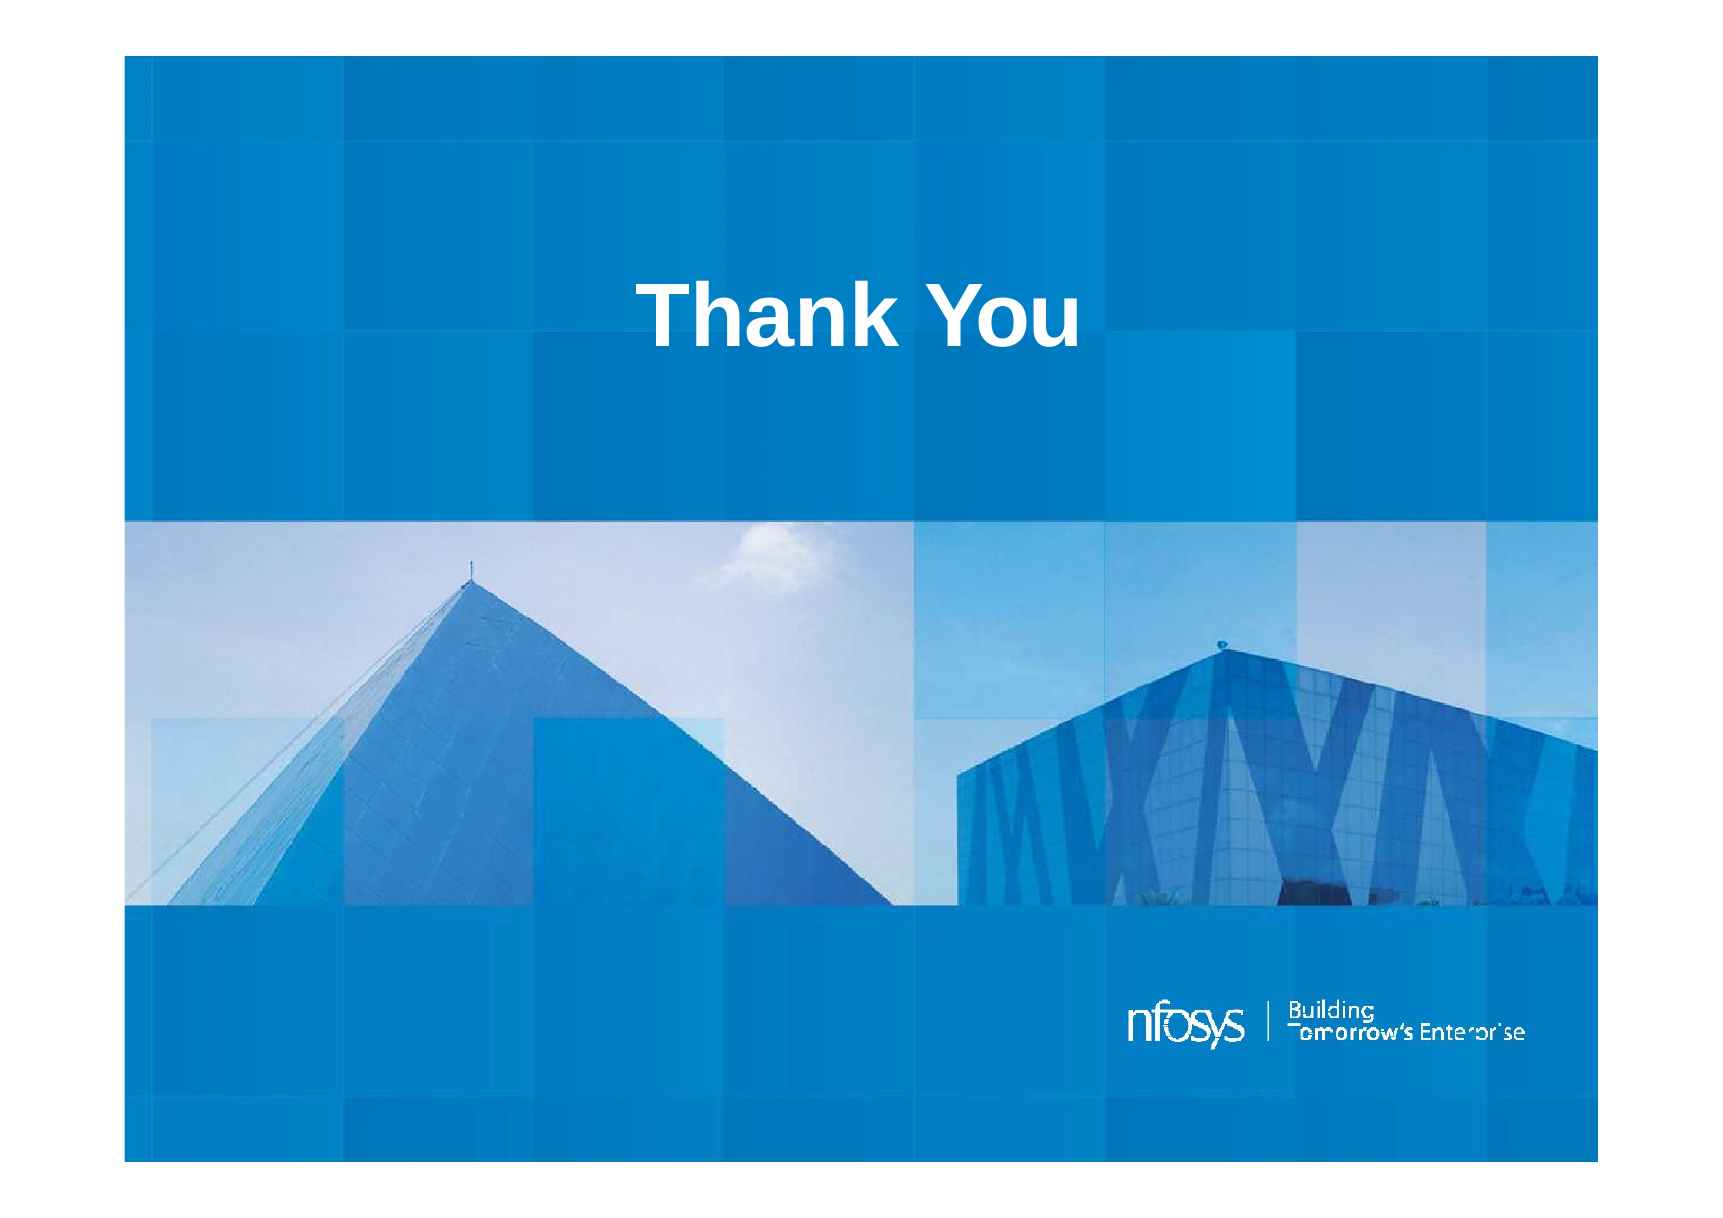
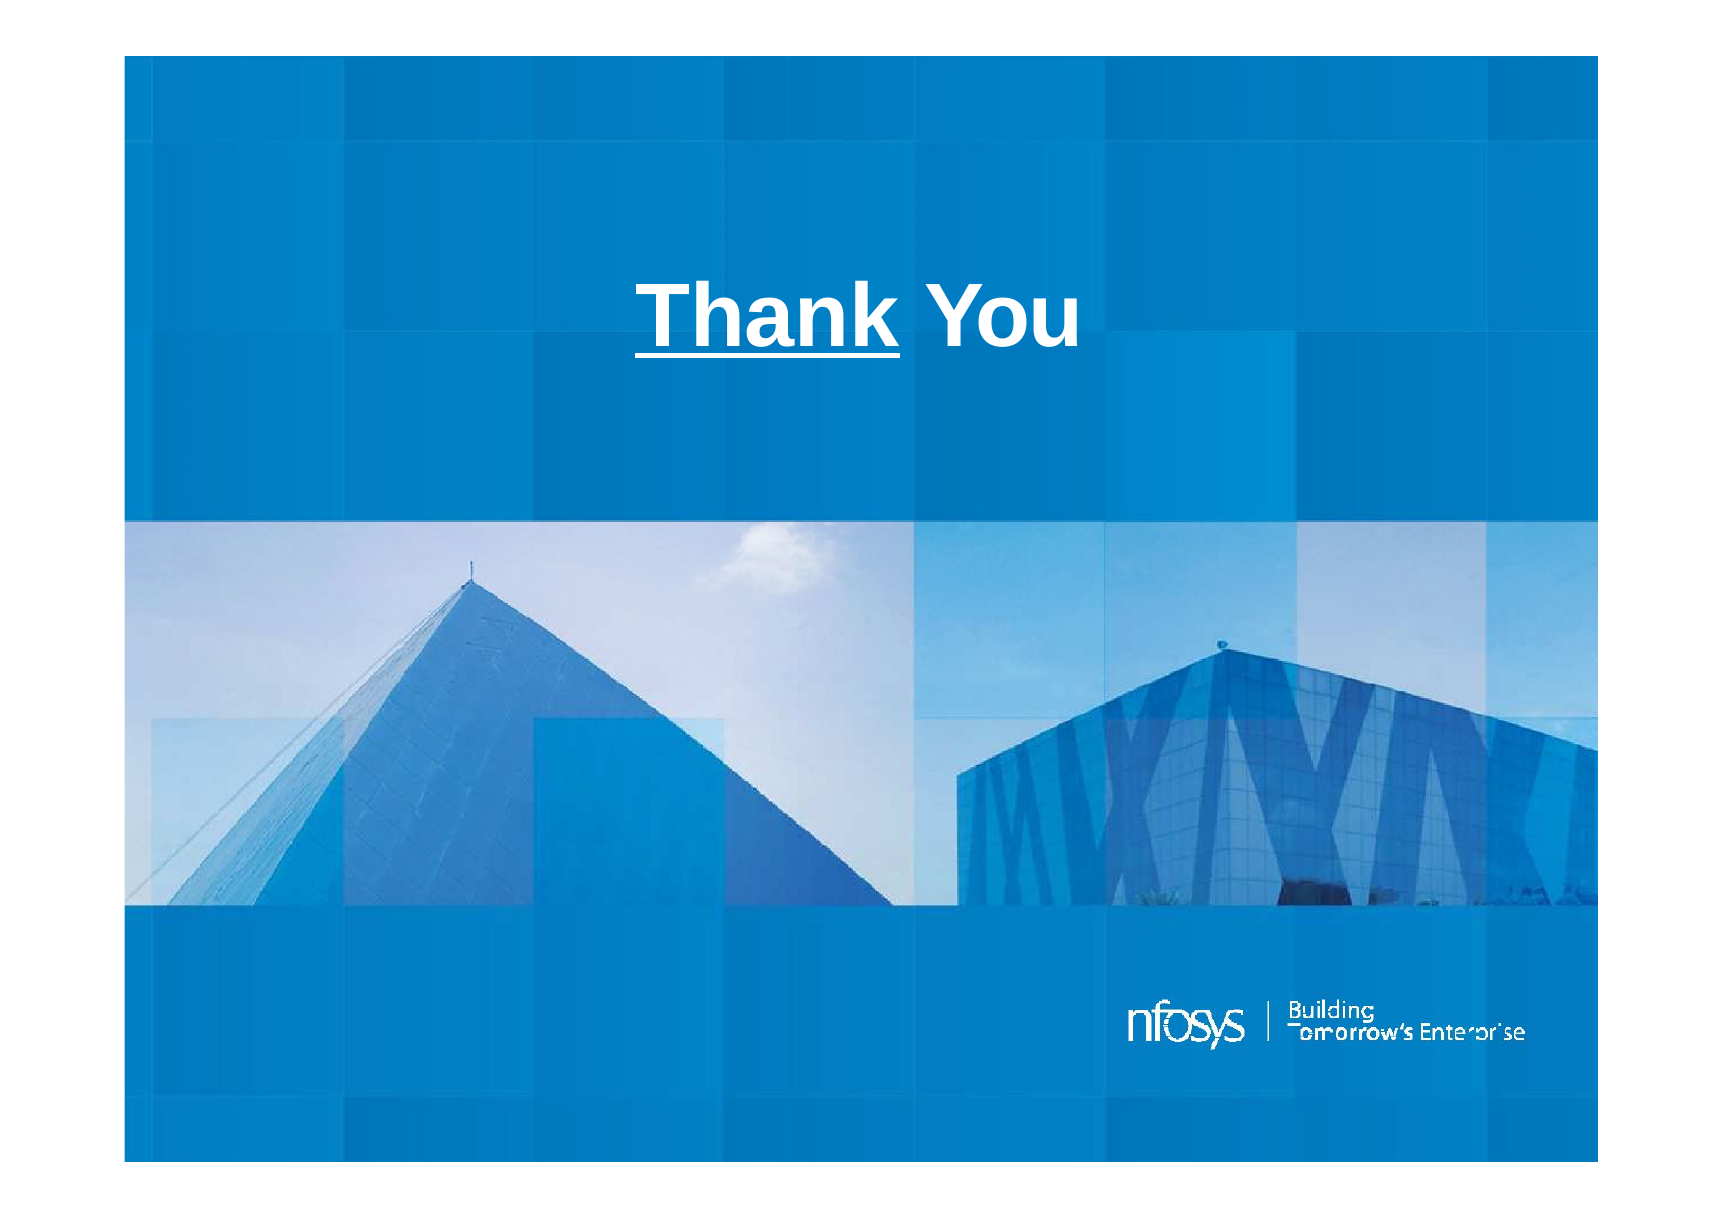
Thank underline: none -> present (768, 317)
